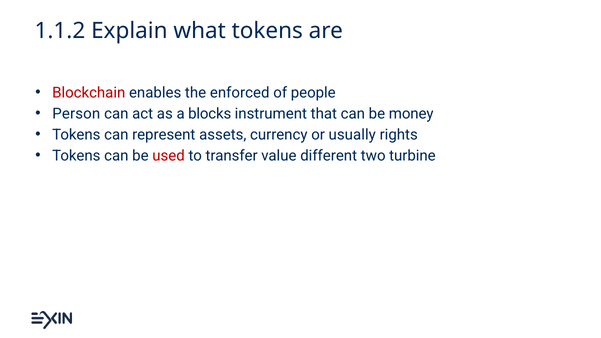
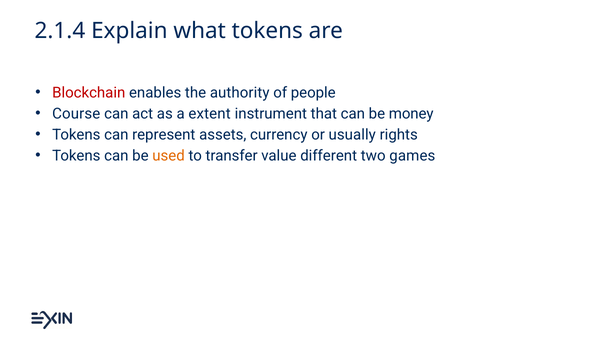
1.1.2: 1.1.2 -> 2.1.4 (60, 31)
enforced: enforced -> authority (240, 93)
Person: Person -> Course (76, 114)
blocks: blocks -> extent (210, 114)
used colour: red -> orange (169, 156)
turbine: turbine -> games (412, 156)
